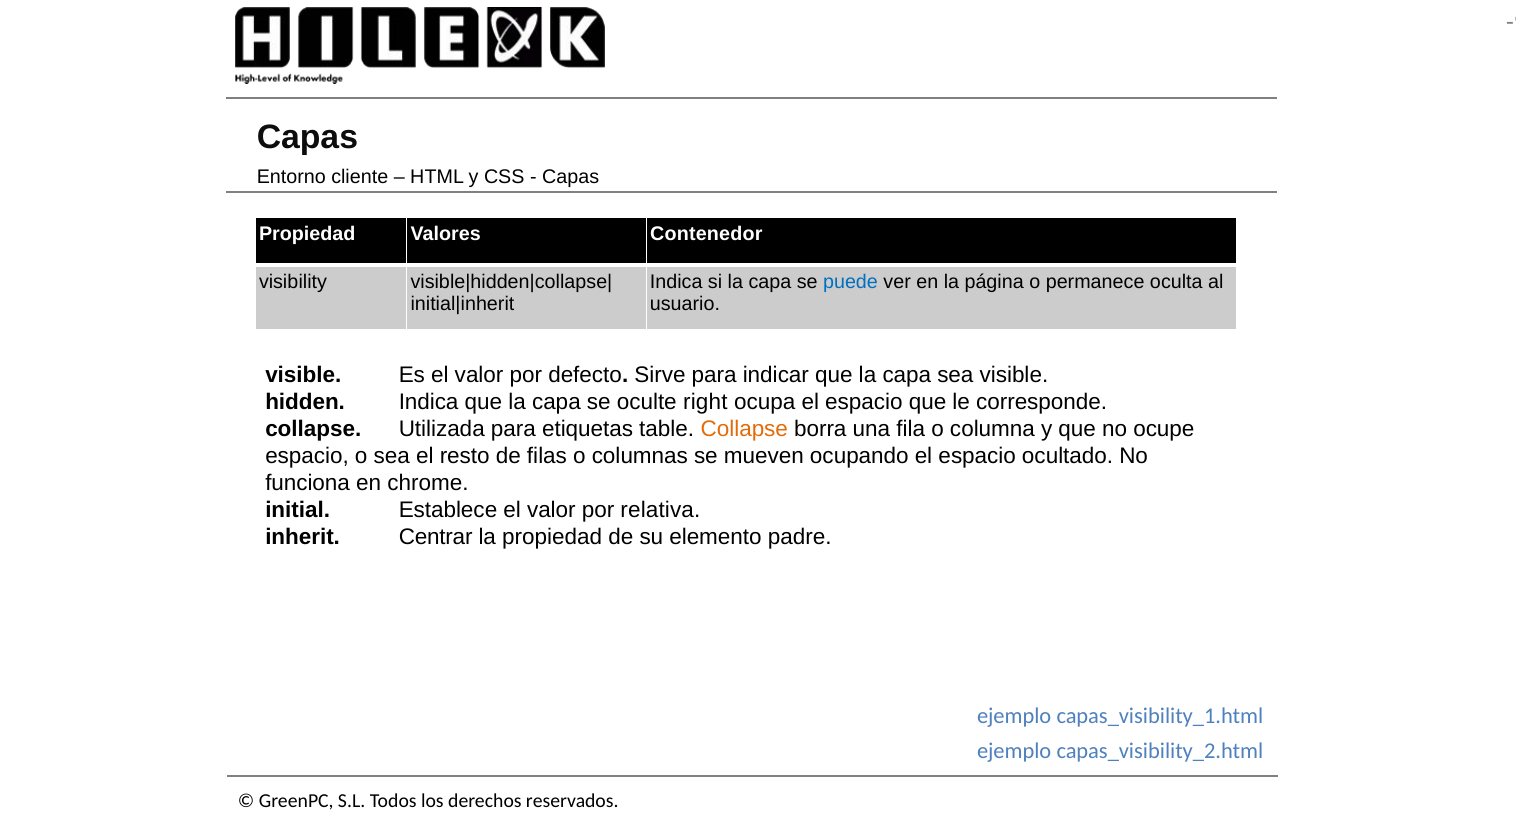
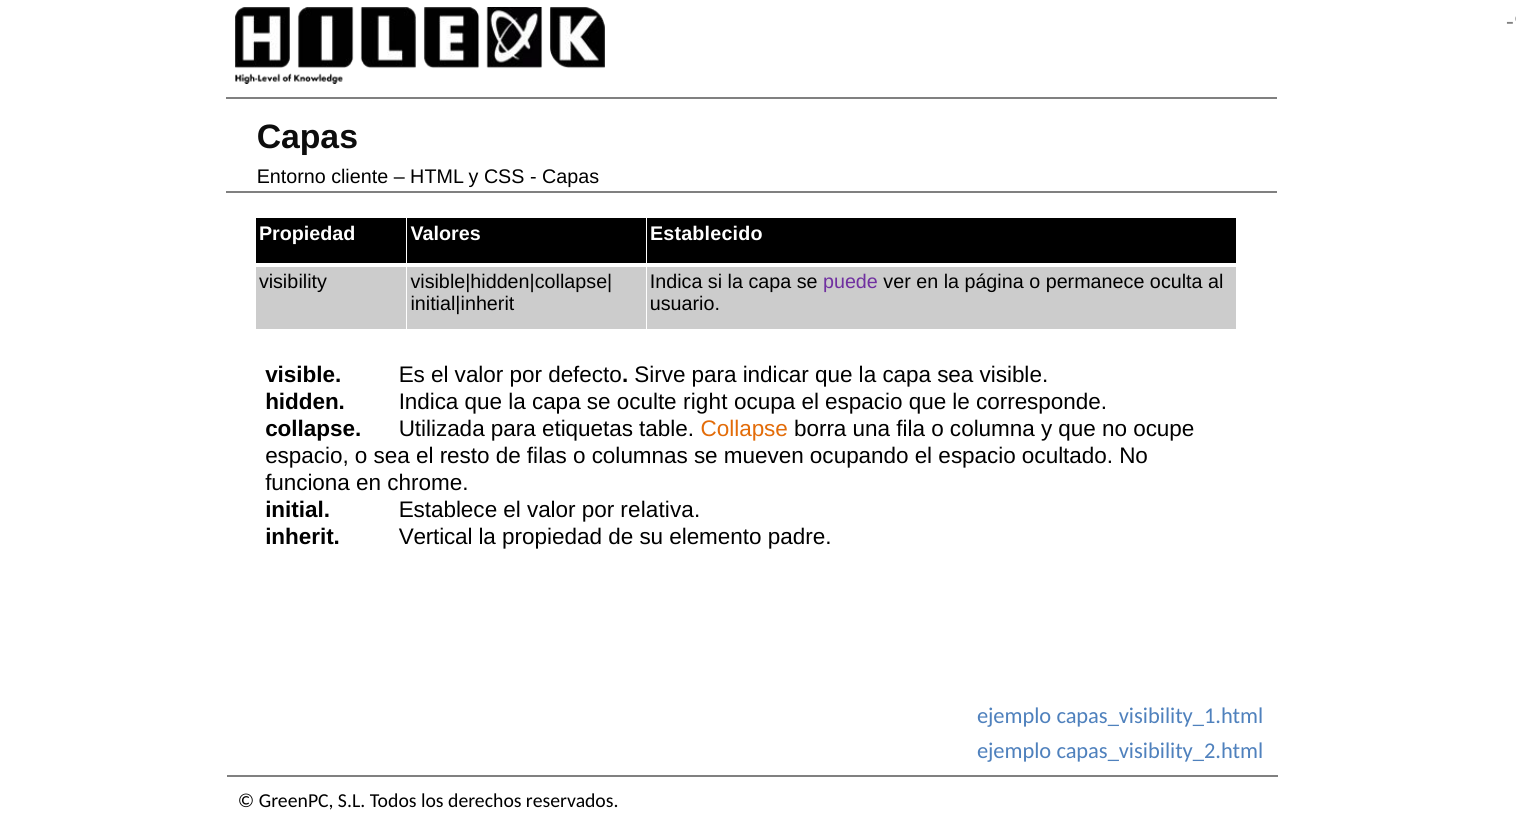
Contenedor: Contenedor -> Establecido (706, 234)
puede colour: blue -> purple (851, 282)
Centrar: Centrar -> Vertical (436, 537)
